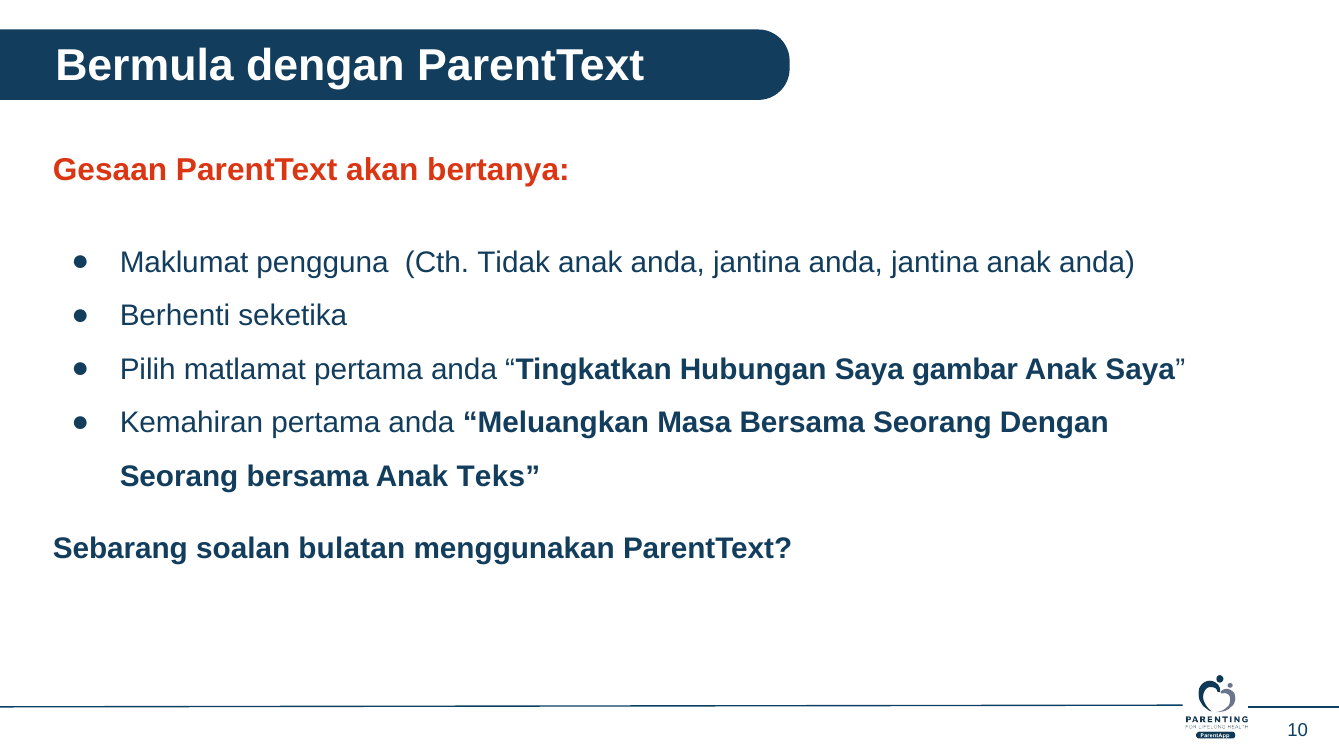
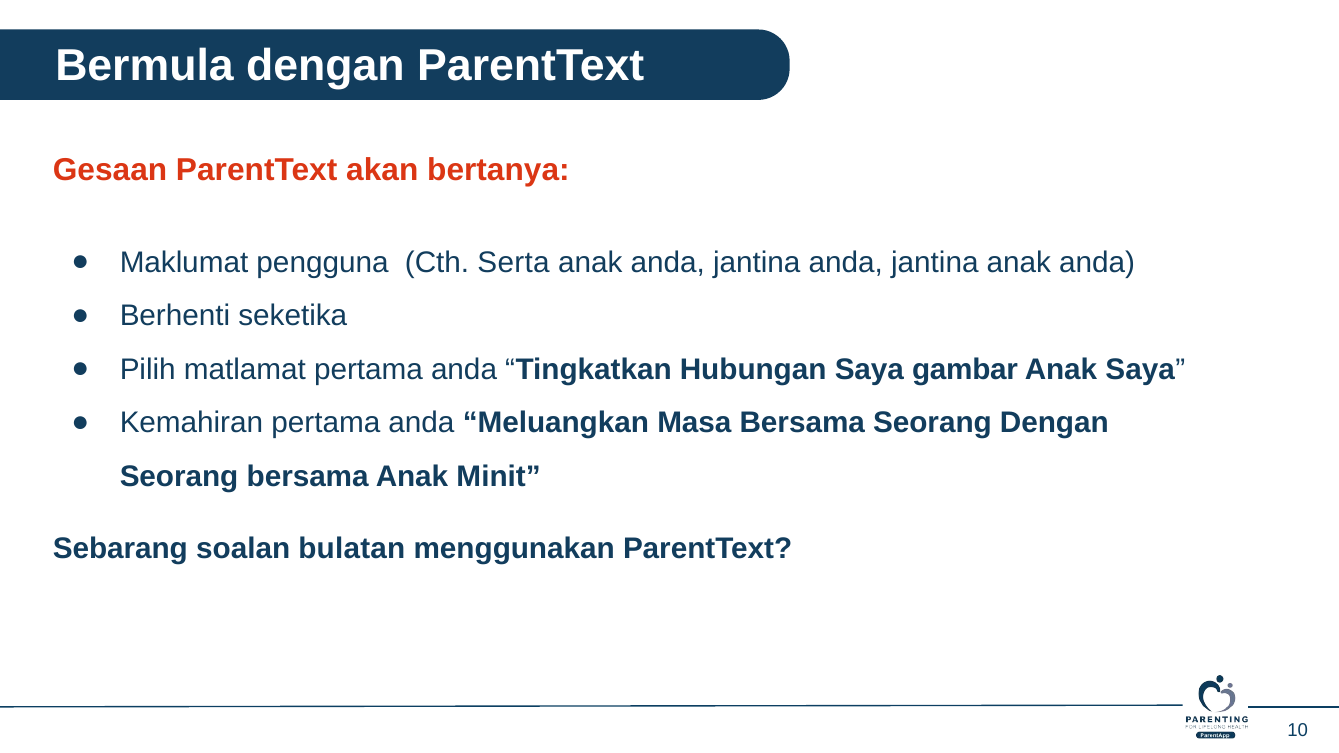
Tidak: Tidak -> Serta (514, 263)
Teks: Teks -> Minit (499, 477)
